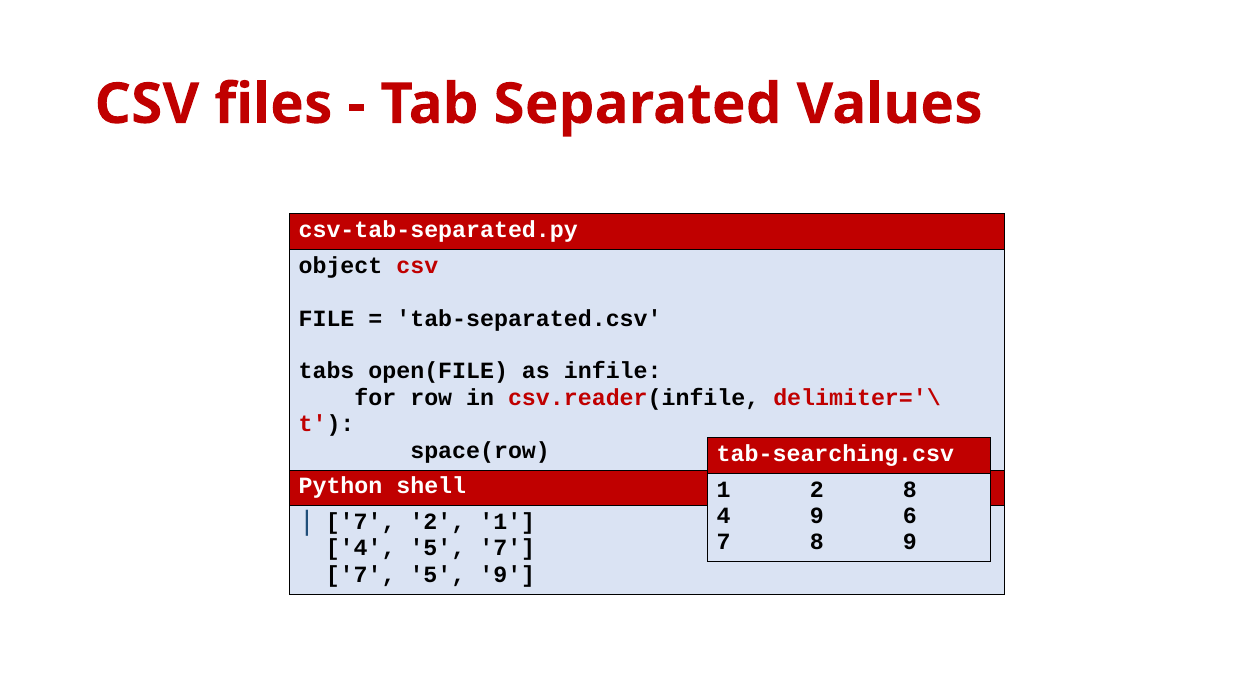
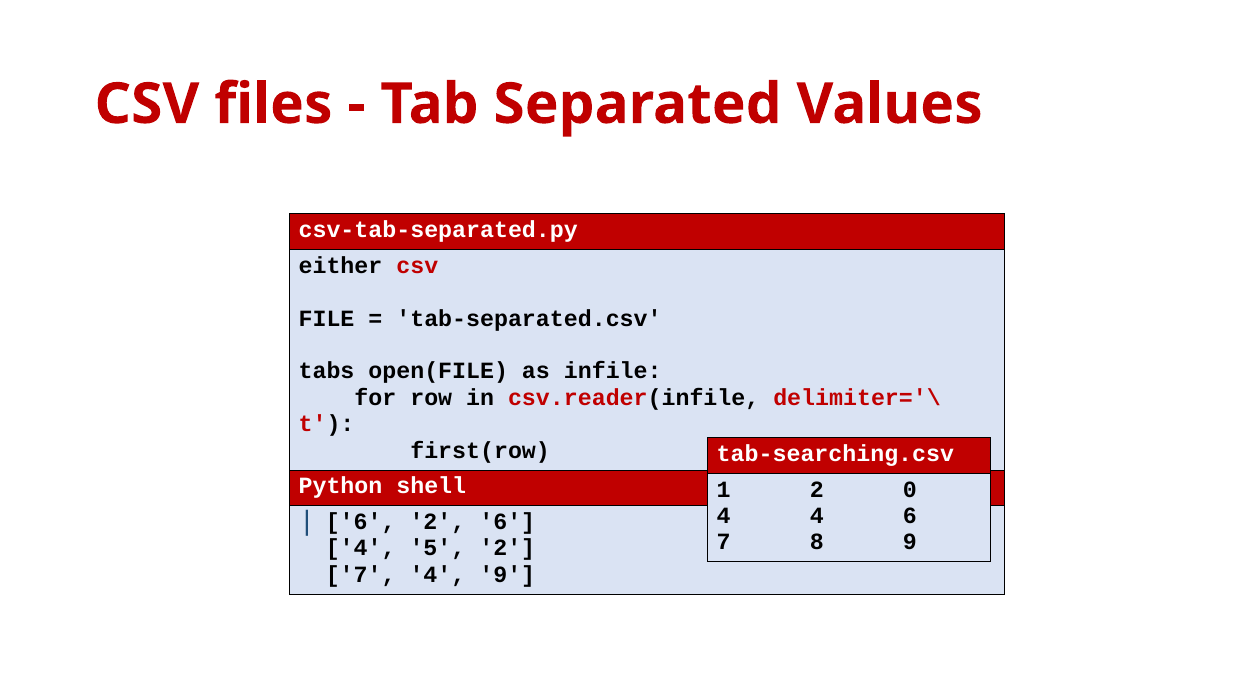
object: object -> either (340, 266)
space(row: space(row -> first(row (480, 450)
2 8: 8 -> 0 (910, 489)
4 9: 9 -> 4 (817, 516)
7: 7 -> 6 (361, 522)
2 1: 1 -> 6 (507, 522)
5 7: 7 -> 2 (507, 548)
7 5: 5 -> 4 (437, 575)
